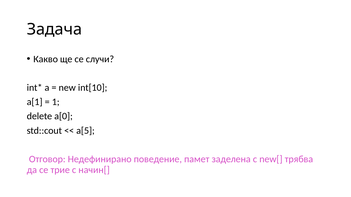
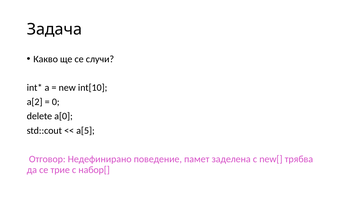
a[1: a[1 -> a[2 (35, 102)
1: 1 -> 0 (56, 102)
начин[: начин[ -> набор[ (94, 170)
